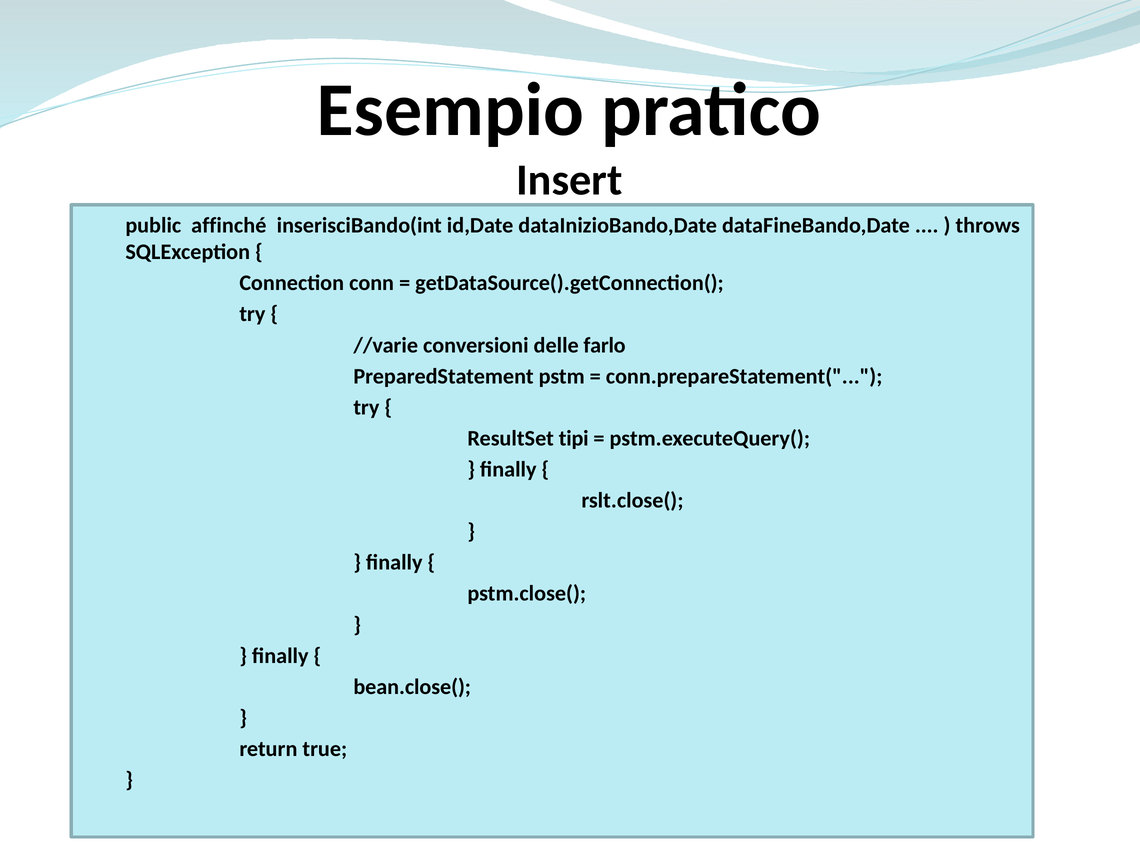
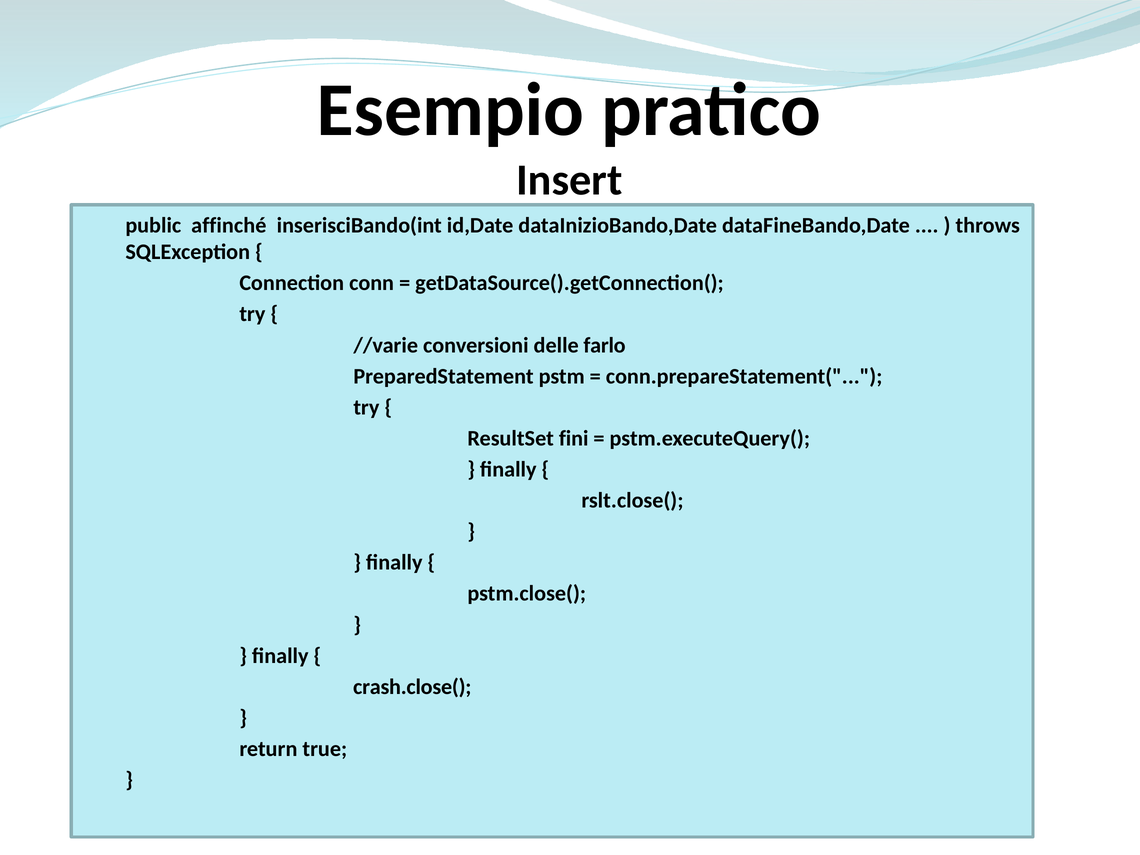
tipi: tipi -> fini (574, 438)
bean.close(: bean.close( -> crash.close( (412, 687)
